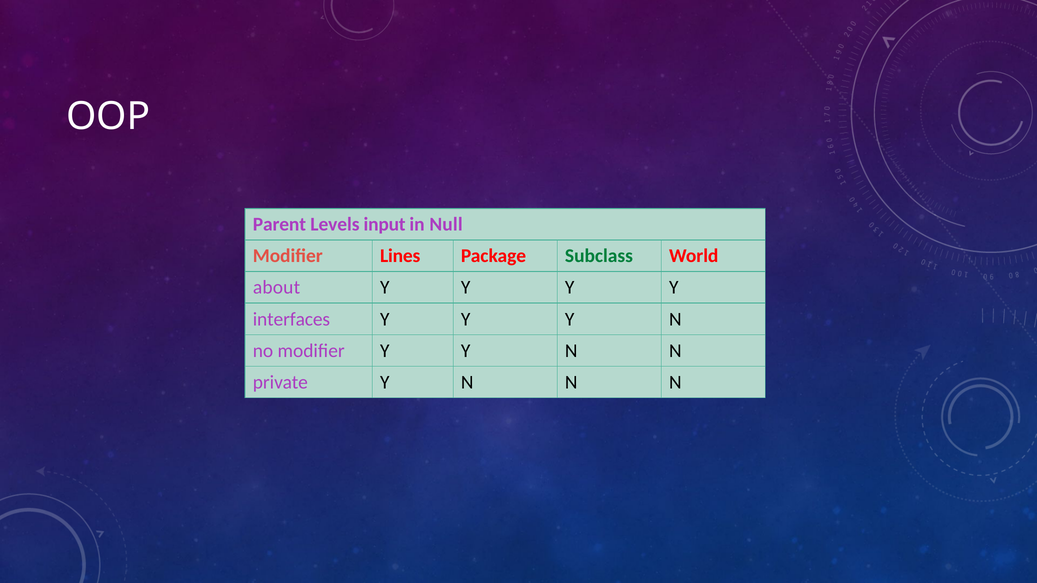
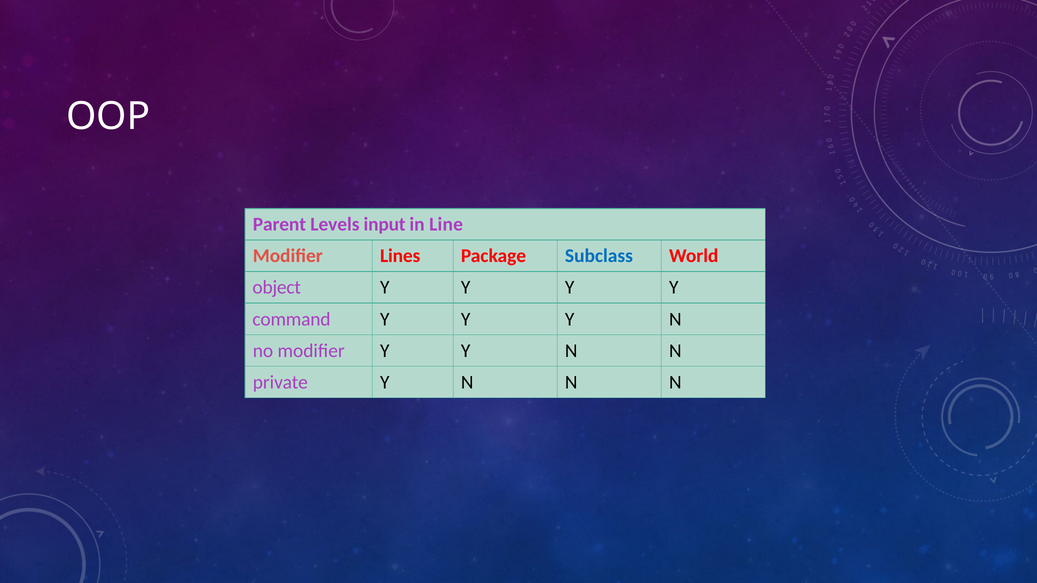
Null: Null -> Line (446, 225)
Subclass colour: green -> blue (599, 256)
about: about -> object (277, 288)
interfaces: interfaces -> command (291, 319)
